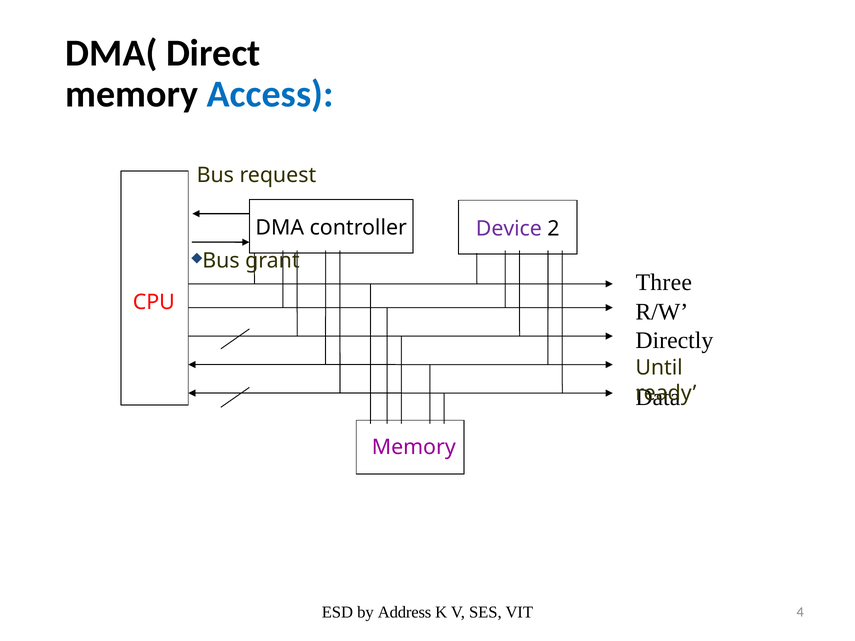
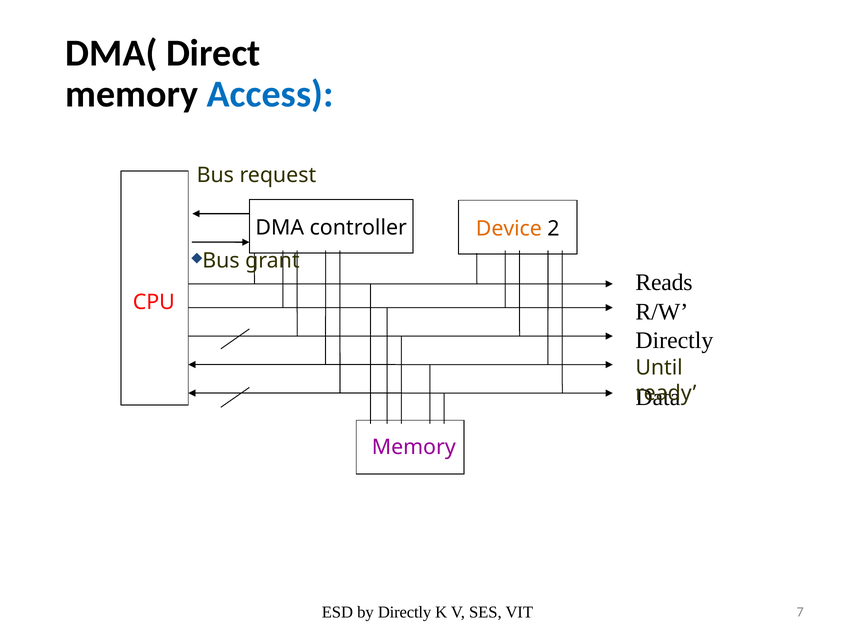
Device colour: purple -> orange (509, 229)
Three: Three -> Reads (664, 283)
by Address: Address -> Directly (405, 613)
4: 4 -> 7 (800, 612)
